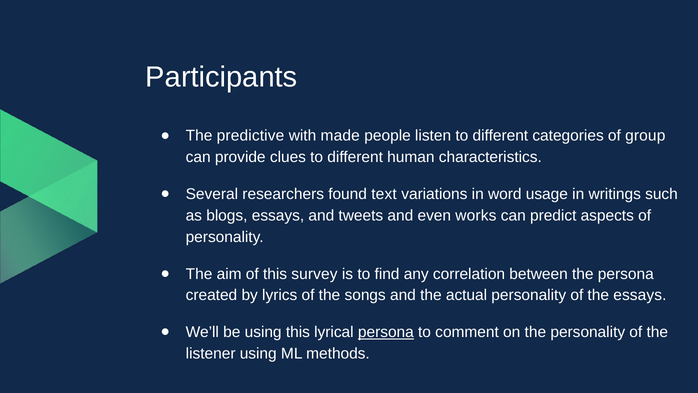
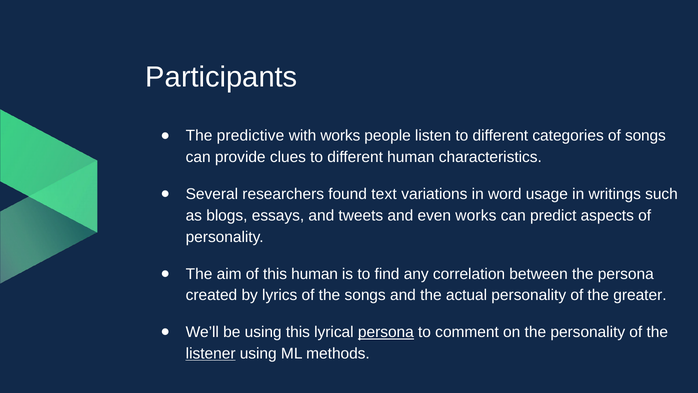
with made: made -> works (340, 136)
of group: group -> songs (645, 136)
this survey: survey -> human (315, 274)
the essays: essays -> greater (640, 295)
listener underline: none -> present (211, 353)
